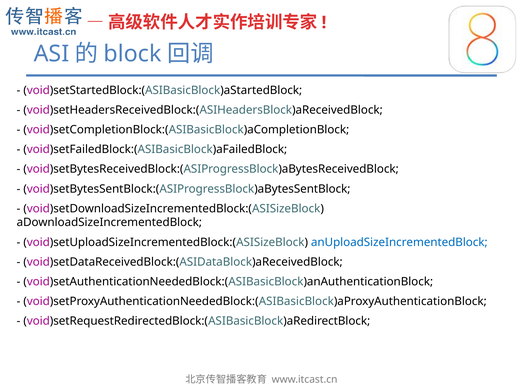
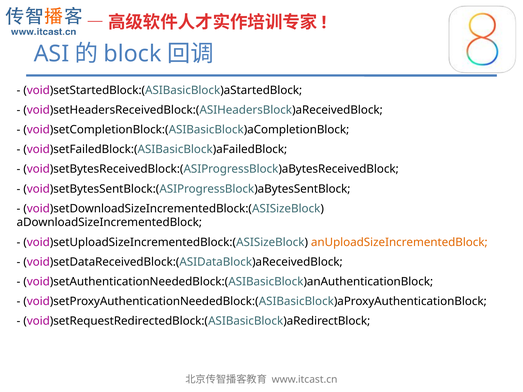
anUploadSizeIncrementedBlock colour: blue -> orange (399, 242)
